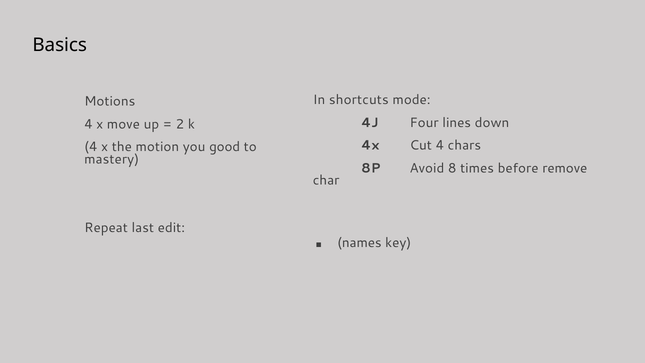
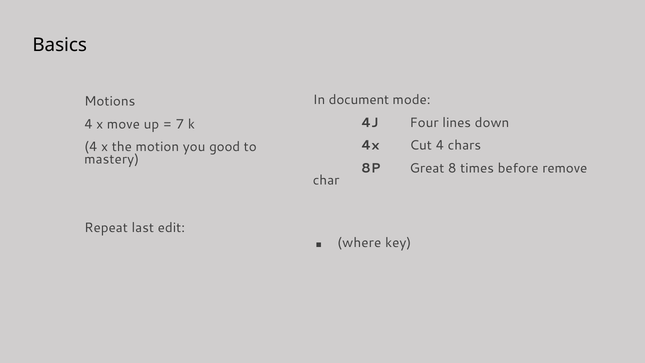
shortcuts: shortcuts -> document (359, 100)
2: 2 -> 7 (180, 124)
Avoid: Avoid -> Great (427, 168)
names: names -> where (359, 243)
